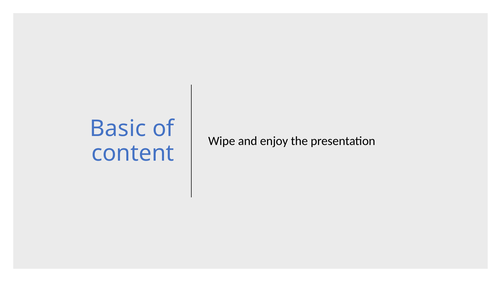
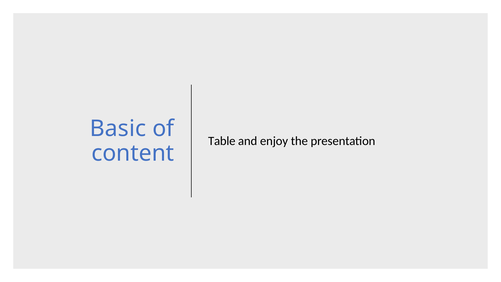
Wipe: Wipe -> Table (222, 141)
